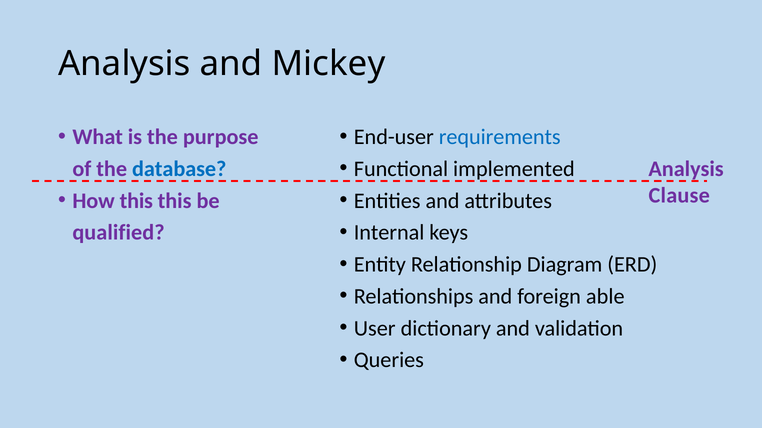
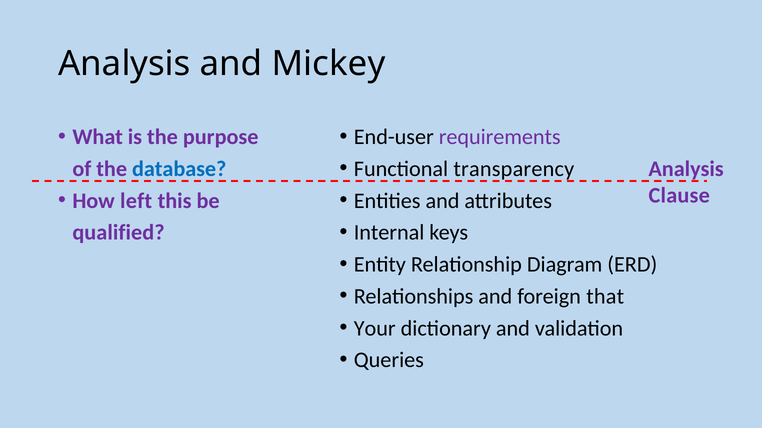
requirements colour: blue -> purple (500, 137)
implemented: implemented -> transparency (514, 169)
How this: this -> left (136, 201)
able: able -> that (605, 297)
User: User -> Your (375, 329)
